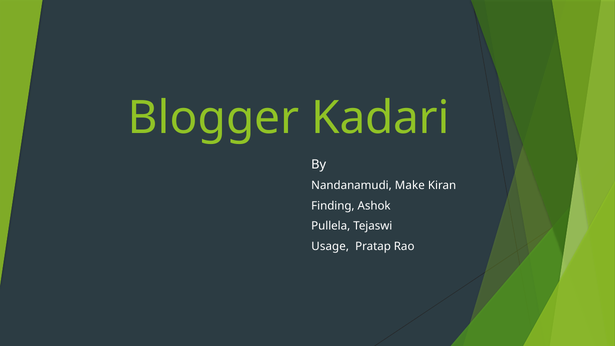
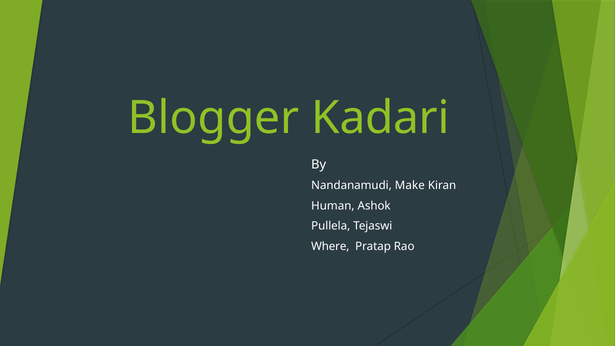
Finding: Finding -> Human (333, 206)
Usage: Usage -> Where (330, 246)
